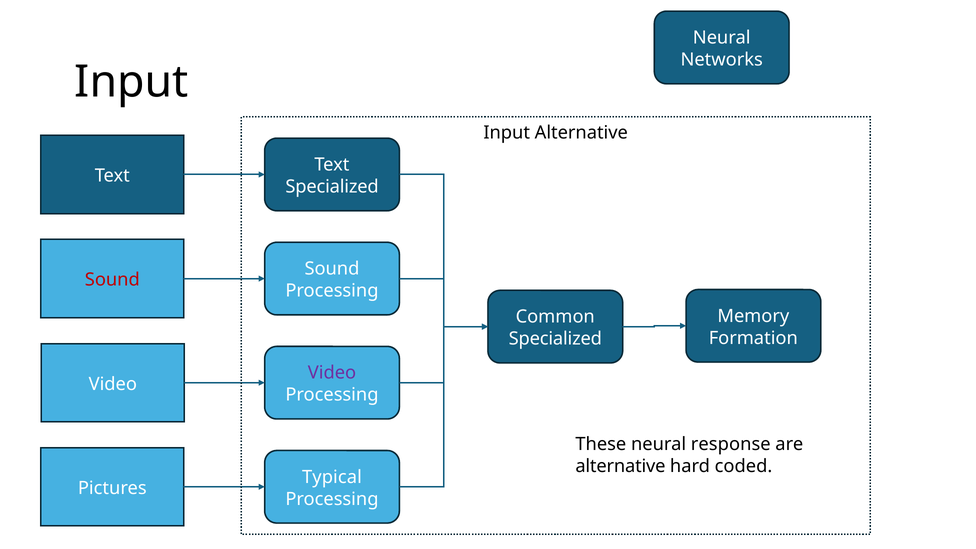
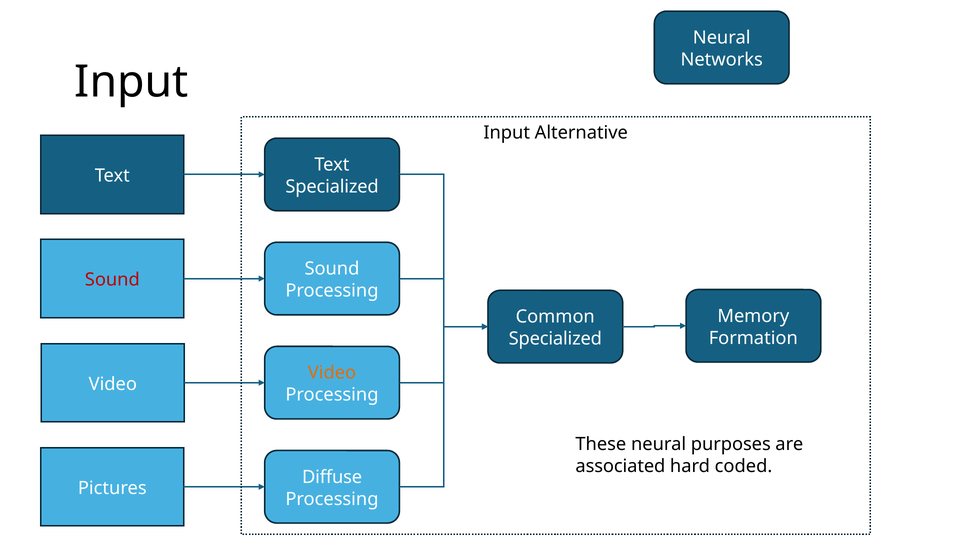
Video colour: purple -> orange (332, 373)
response: response -> purposes (731, 444)
alternative: alternative -> associated (620, 466)
Typical: Typical -> Diffuse (332, 477)
